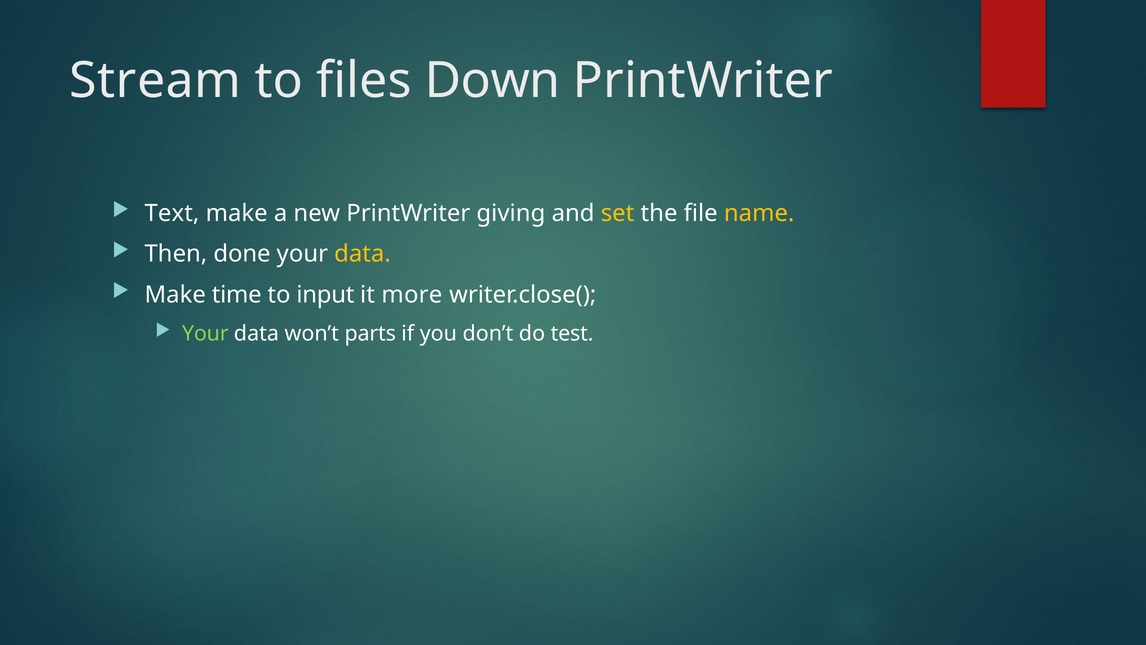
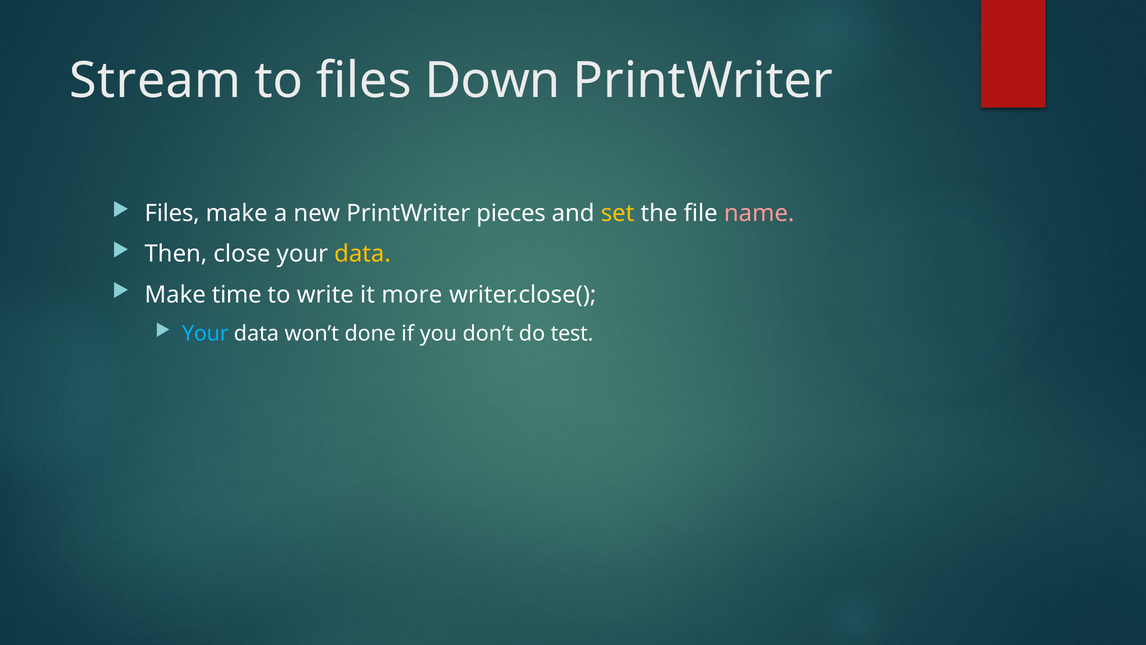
Text: Text -> Files (172, 213)
giving: giving -> pieces (511, 213)
name colour: yellow -> pink (759, 213)
done: done -> close (242, 254)
input: input -> write (325, 294)
Your colour: light green -> light blue (205, 333)
parts: parts -> done (370, 333)
